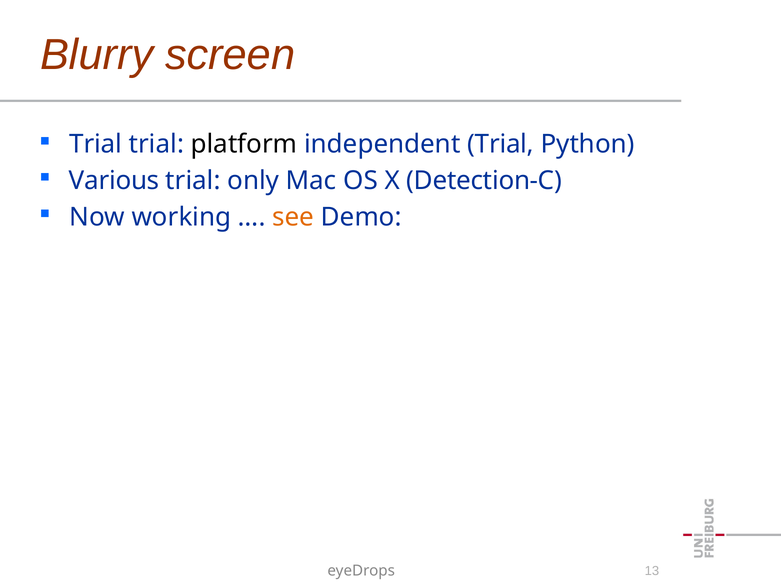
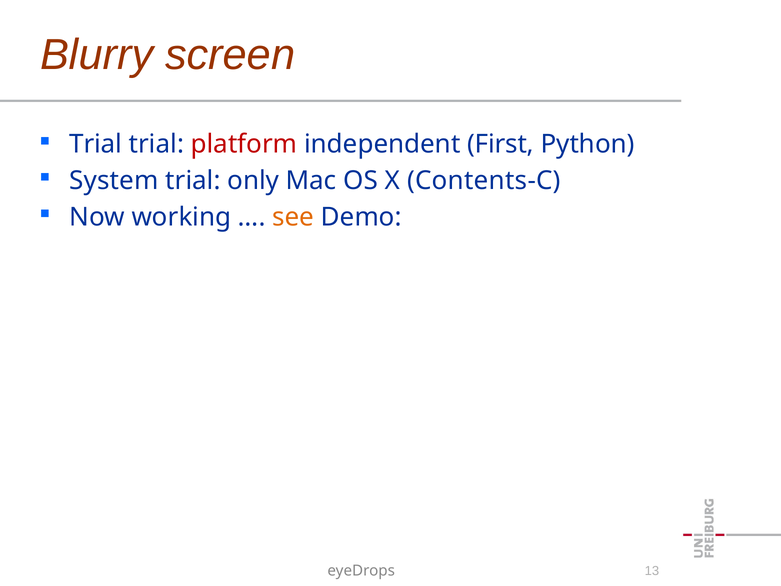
platform colour: black -> red (244, 144)
independent Trial: Trial -> First (501, 144)
Various: Various -> System (114, 181)
Detection-C: Detection-C -> Contents-C (484, 181)
